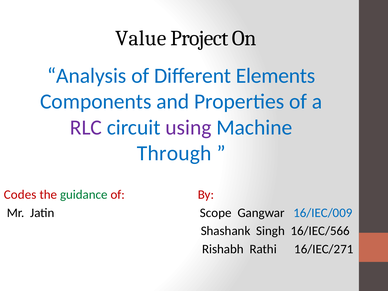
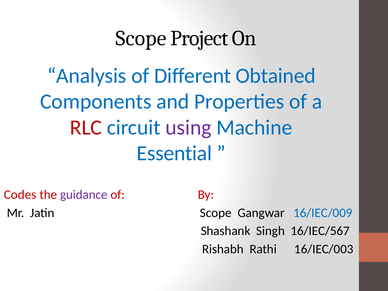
Value: Value -> Scope (141, 38)
Elements: Elements -> Obtained (276, 76)
RLC colour: purple -> red (86, 127)
Through: Through -> Essential (174, 153)
guidance colour: green -> purple (84, 195)
16/IEC/566: 16/IEC/566 -> 16/IEC/567 (320, 231)
16/IEC/271: 16/IEC/271 -> 16/IEC/003 (324, 249)
